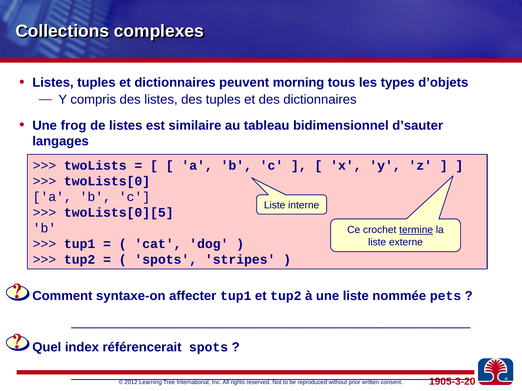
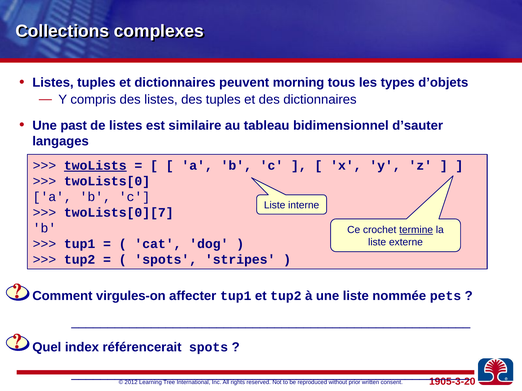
frog: frog -> past (74, 126)
twoLists underline: none -> present (95, 166)
twoLists[0][5: twoLists[0][5 -> twoLists[0][7 (119, 213)
syntaxe-on: syntaxe-on -> virgules-on (131, 296)
